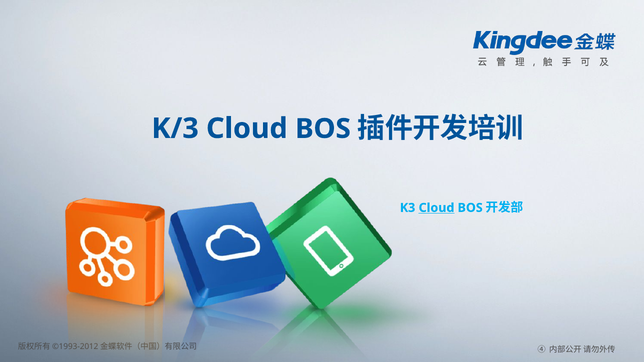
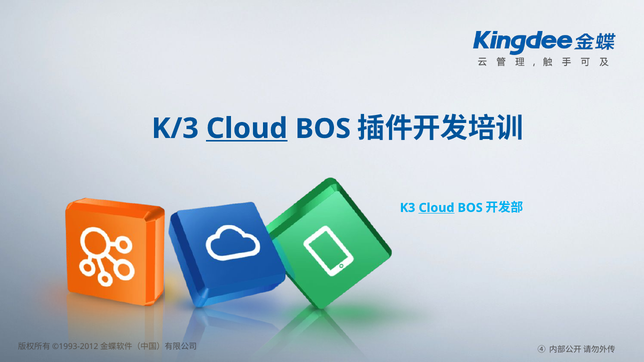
Cloud underline: none -> present (247, 129)
